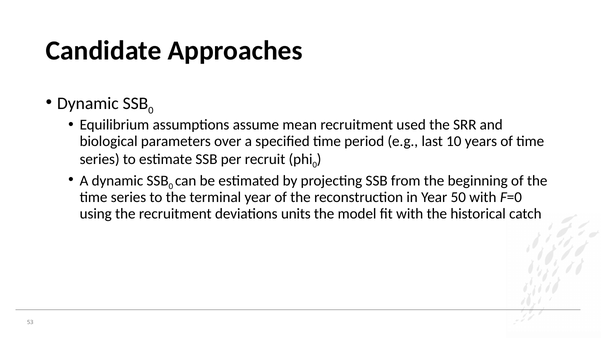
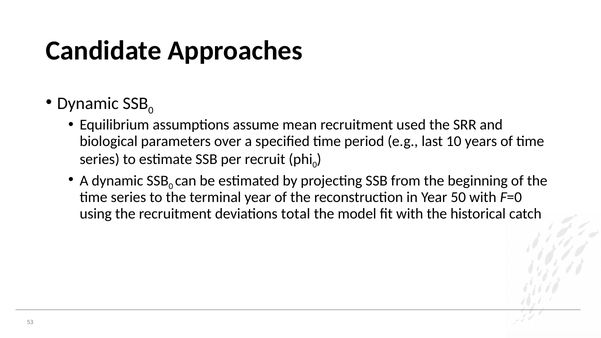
units: units -> total (296, 214)
